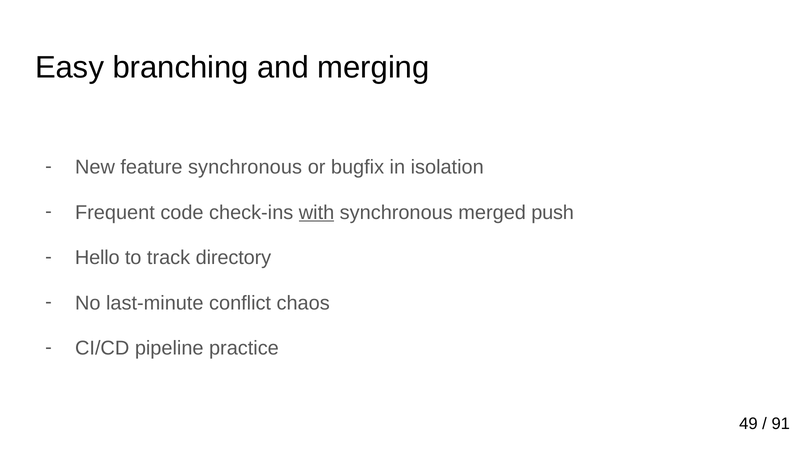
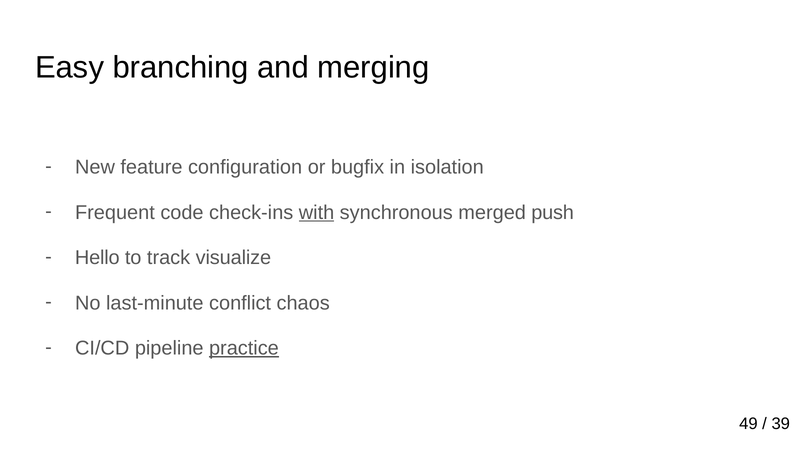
feature synchronous: synchronous -> configuration (245, 167)
directory: directory -> visualize (233, 258)
practice underline: none -> present (244, 348)
91: 91 -> 39 (781, 424)
